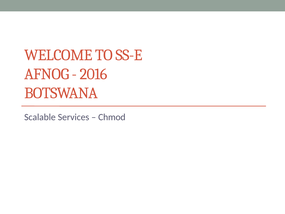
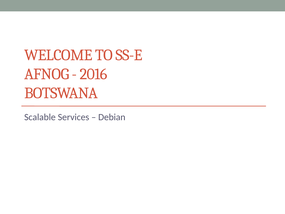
Chmod: Chmod -> Debian (112, 117)
